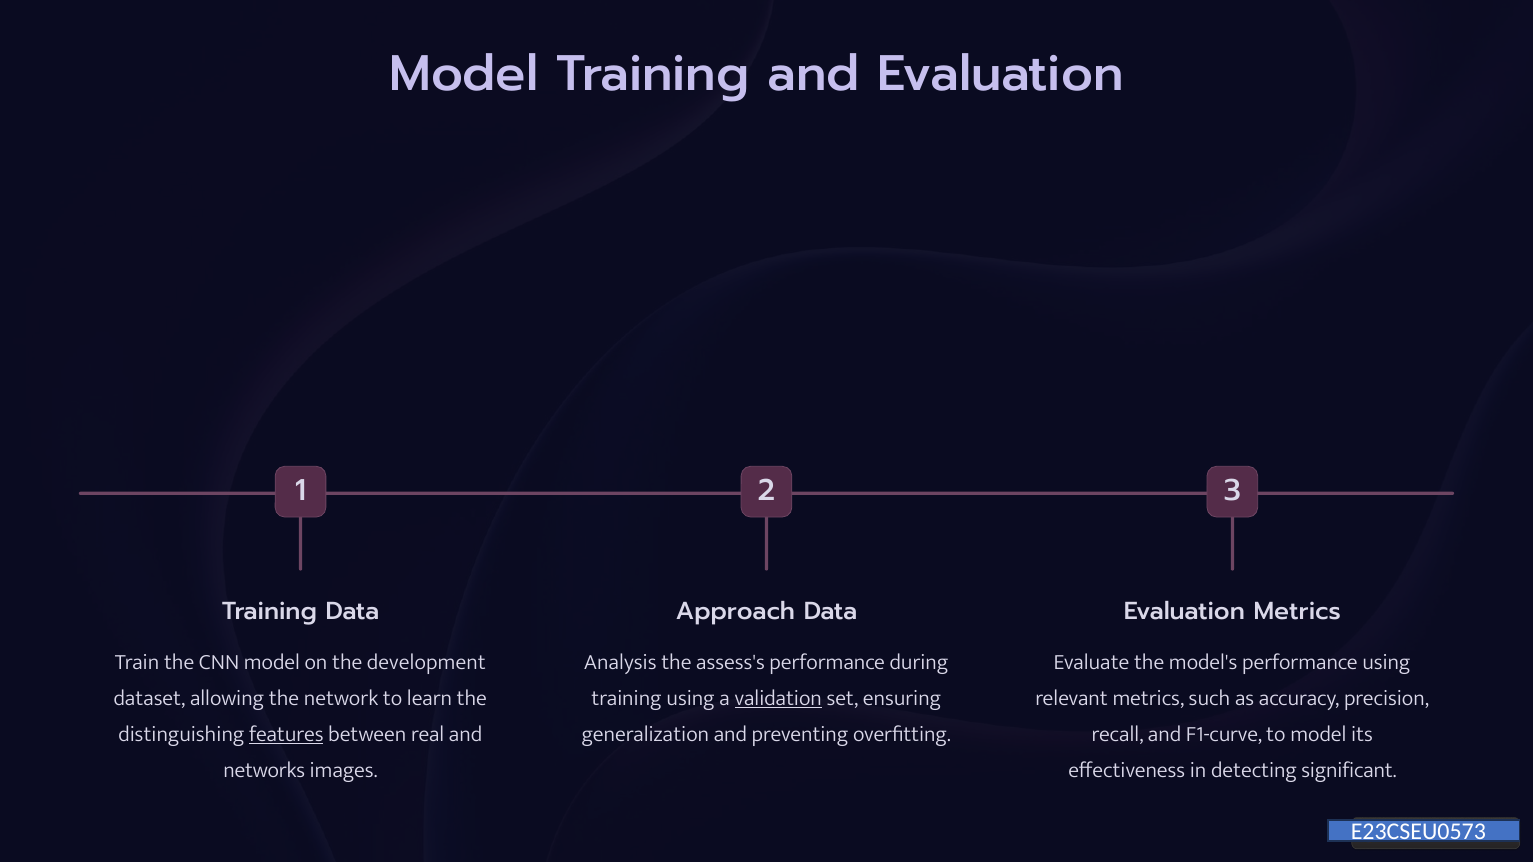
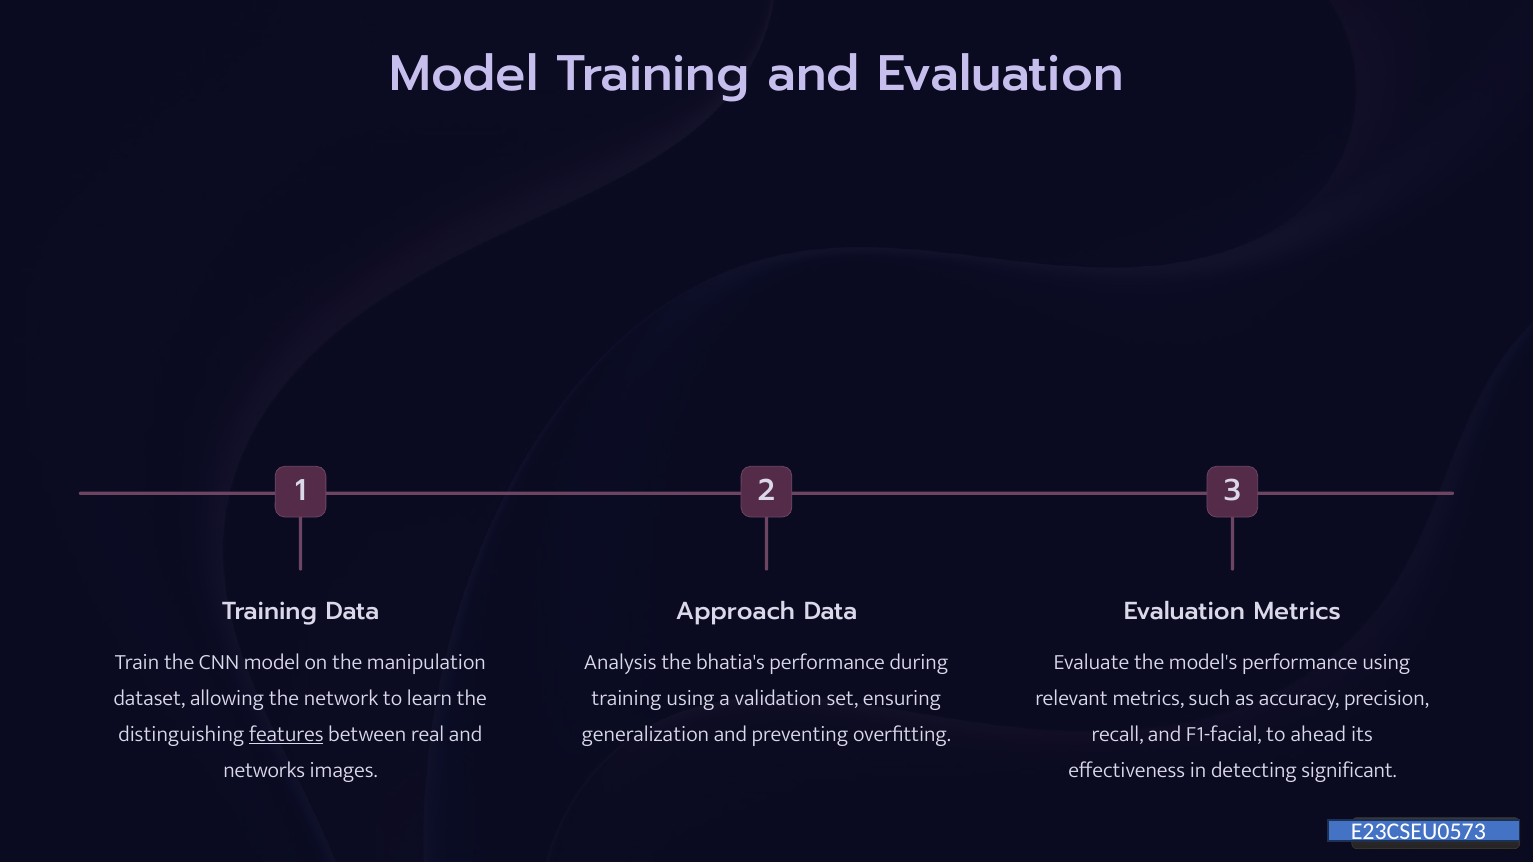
development: development -> manipulation (426, 662)
assess's: assess's -> bhatia's (731, 662)
validation underline: present -> none (778, 698)
F1-curve: F1-curve -> F1-facial (1224, 734)
to model: model -> ahead (1318, 734)
